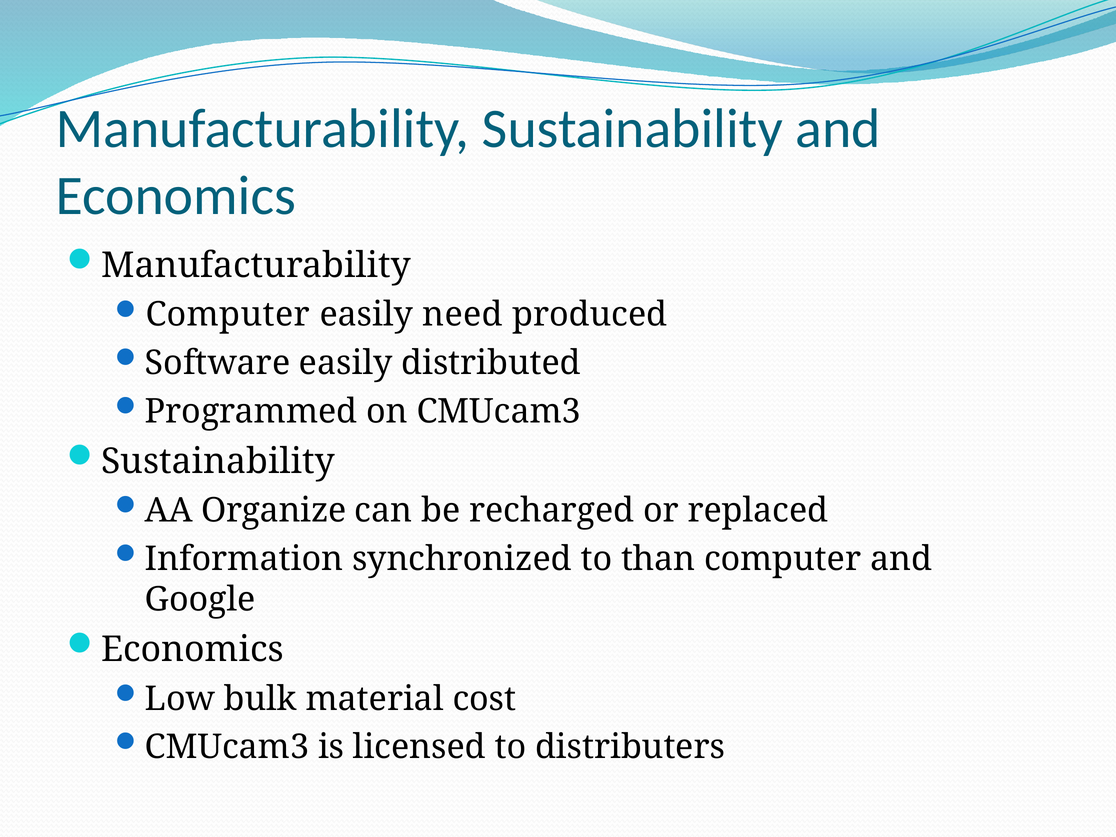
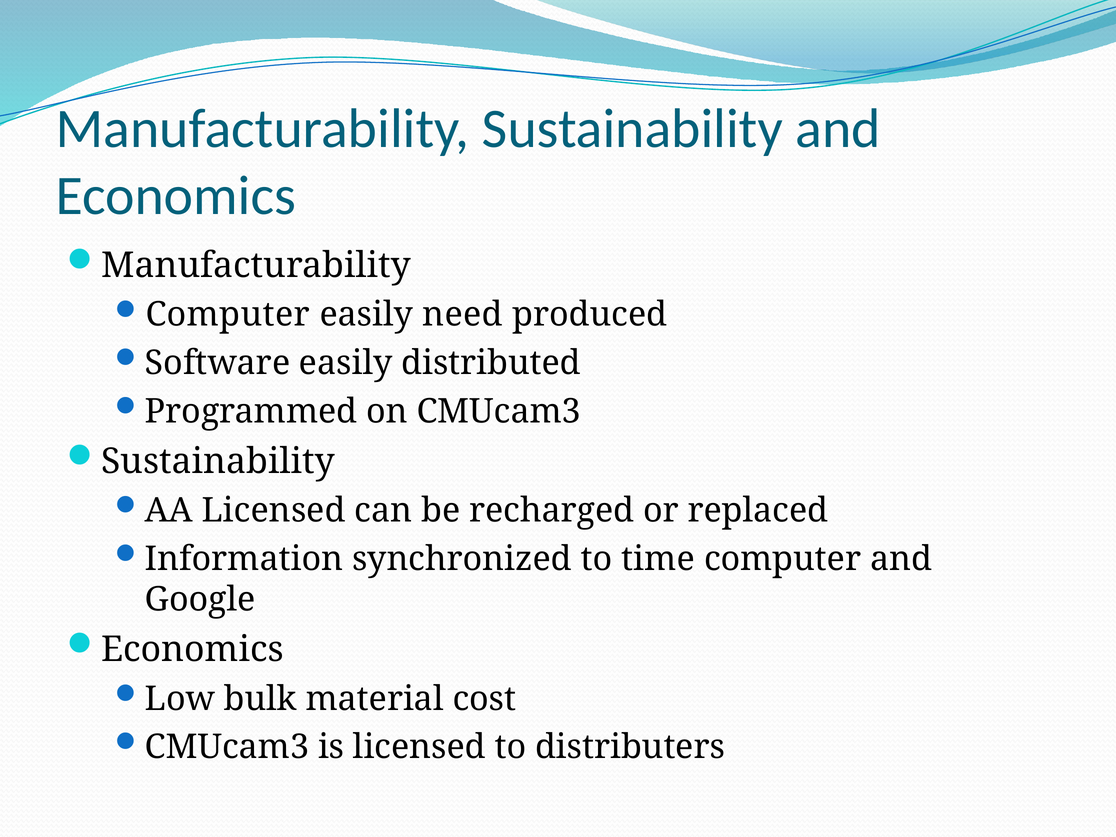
AA Organize: Organize -> Licensed (274, 511)
than: than -> time (658, 559)
